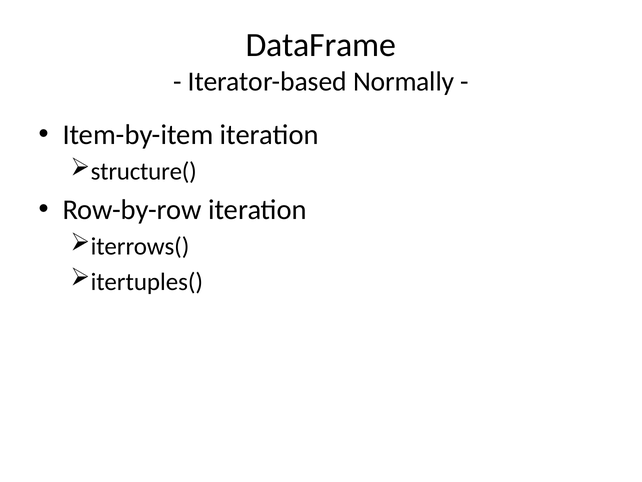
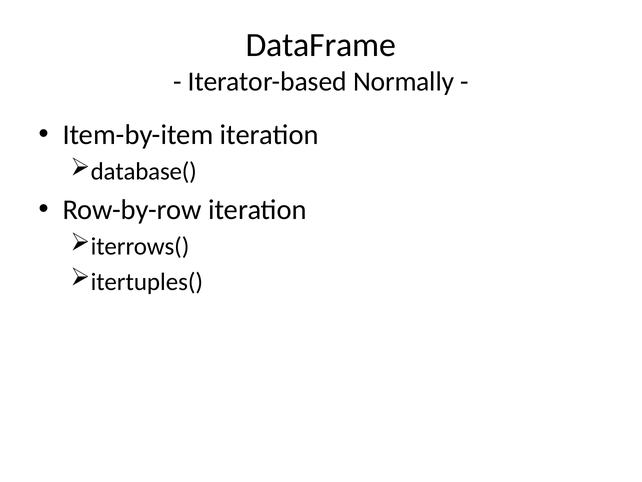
structure(: structure( -> database( (144, 172)
